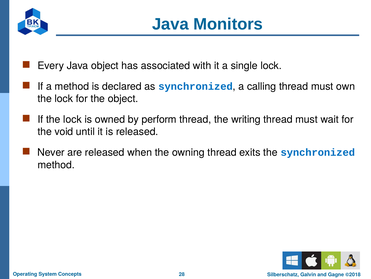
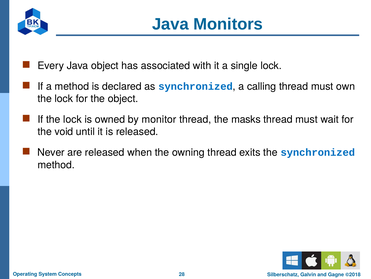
perform: perform -> monitor (159, 119)
writing: writing -> masks (246, 119)
